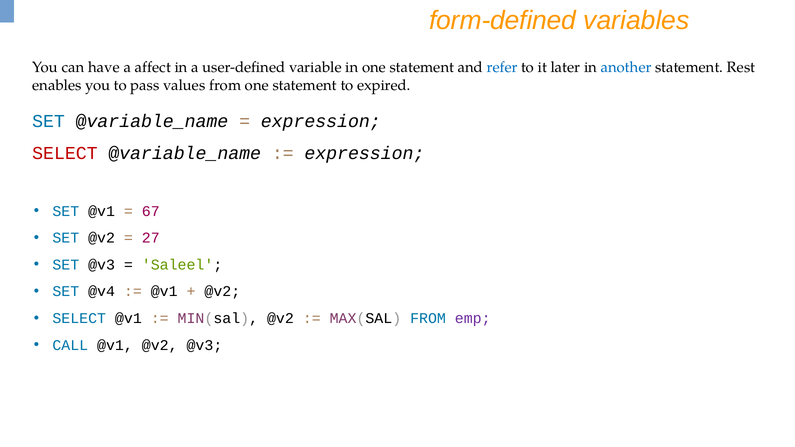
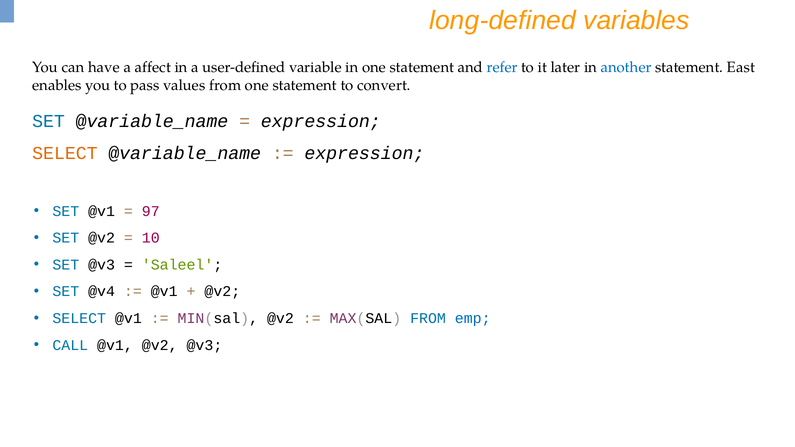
form-defined: form-defined -> long-defined (503, 21)
Rest: Rest -> East (741, 68)
expired: expired -> convert (384, 85)
SELECT colour: red -> orange (65, 153)
67: 67 -> 97 (151, 211)
27: 27 -> 10 (151, 238)
emp colour: purple -> blue (473, 319)
